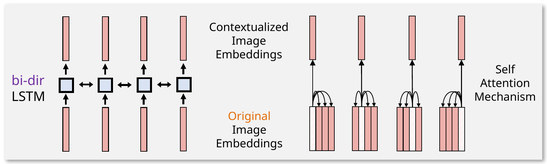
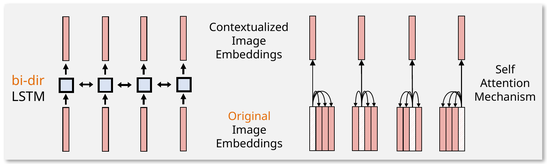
bi-dir colour: purple -> orange (28, 81)
